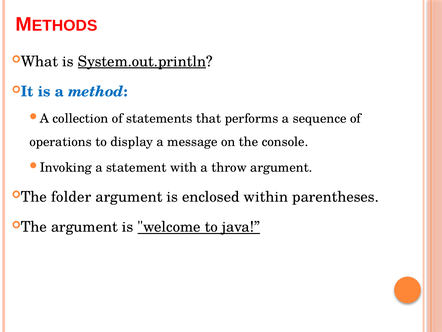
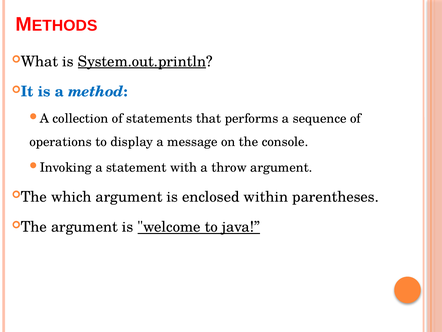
folder: folder -> which (71, 197)
